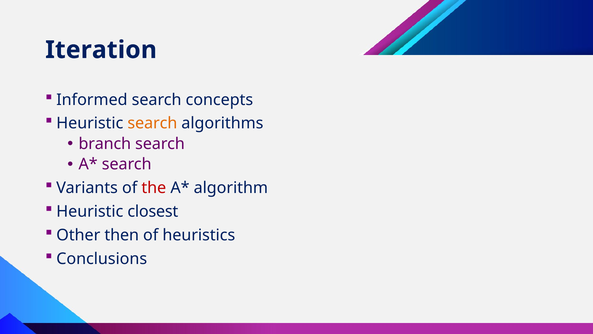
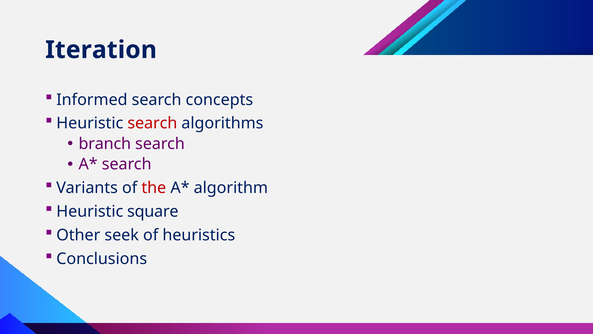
search colour: orange -> red (152, 123)
closest: closest -> square (153, 211)
then: then -> seek (122, 235)
